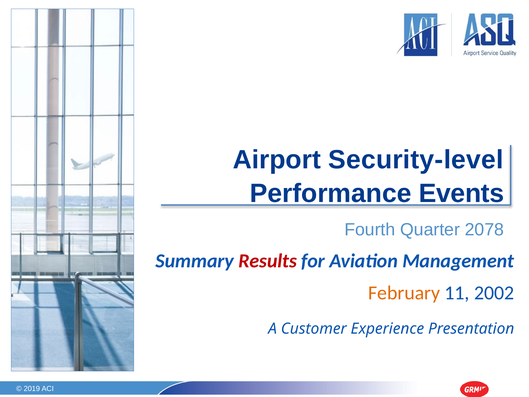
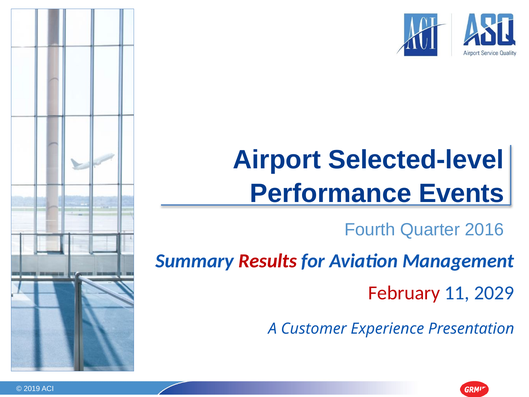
Security-level: Security-level -> Selected-level (416, 160)
2078: 2078 -> 2016 (484, 229)
February colour: orange -> red (404, 293)
2002: 2002 -> 2029 (494, 293)
